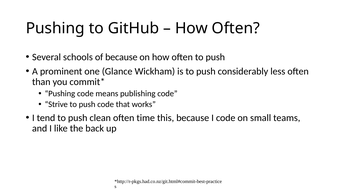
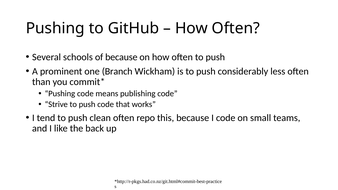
Glance: Glance -> Branch (117, 71)
time: time -> repo (146, 118)
